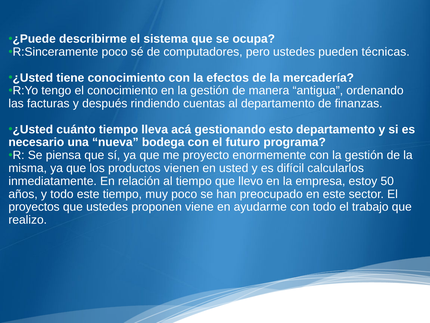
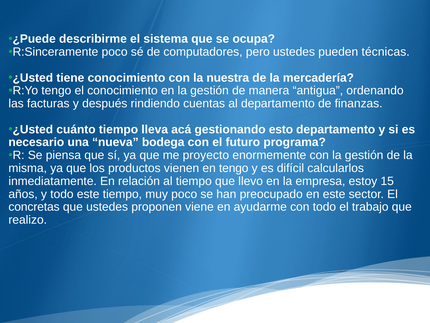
efectos: efectos -> nuestra (228, 78)
en usted: usted -> tengo (234, 168)
50: 50 -> 15 (387, 181)
proyectos: proyectos -> concretas (34, 207)
